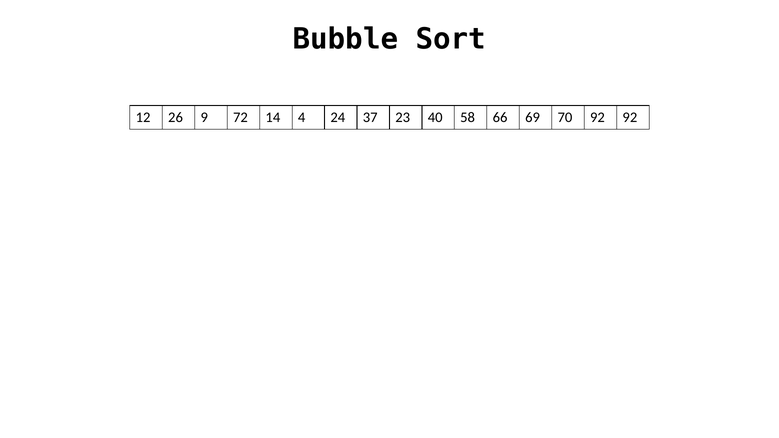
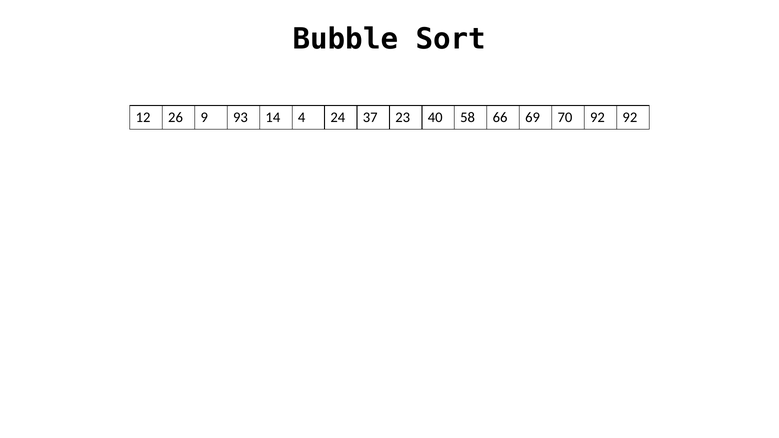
72: 72 -> 93 (240, 118)
